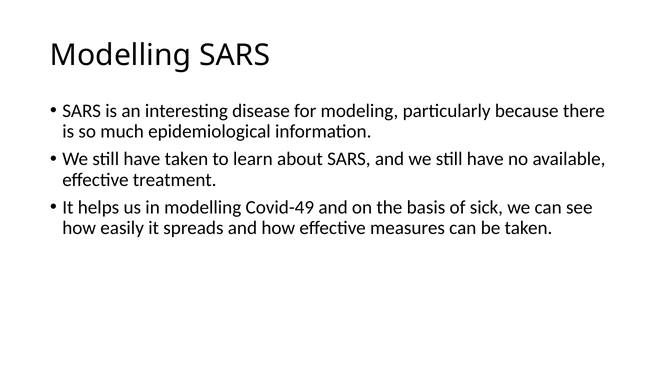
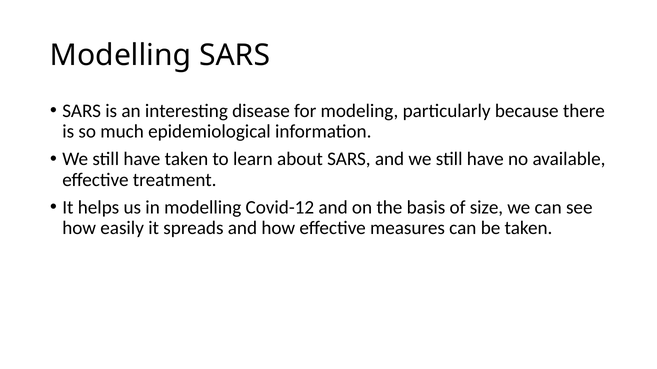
Covid-49: Covid-49 -> Covid-12 (280, 208)
sick: sick -> size (486, 208)
